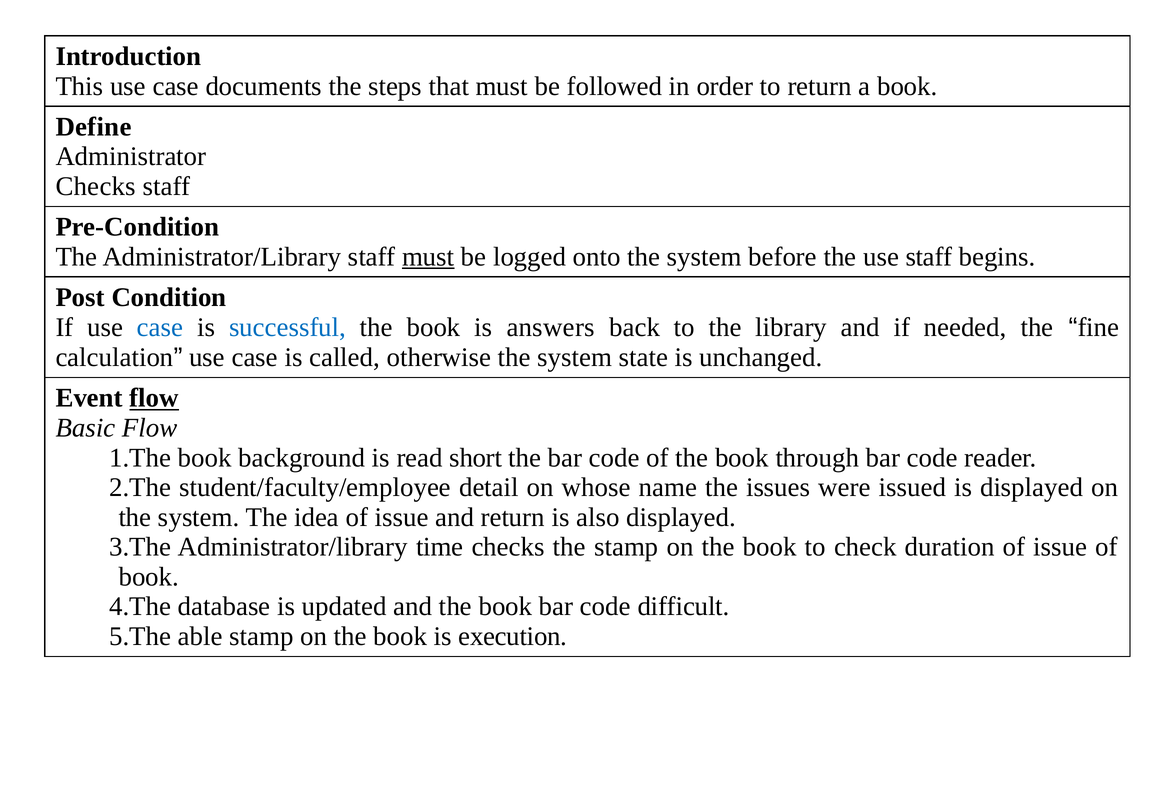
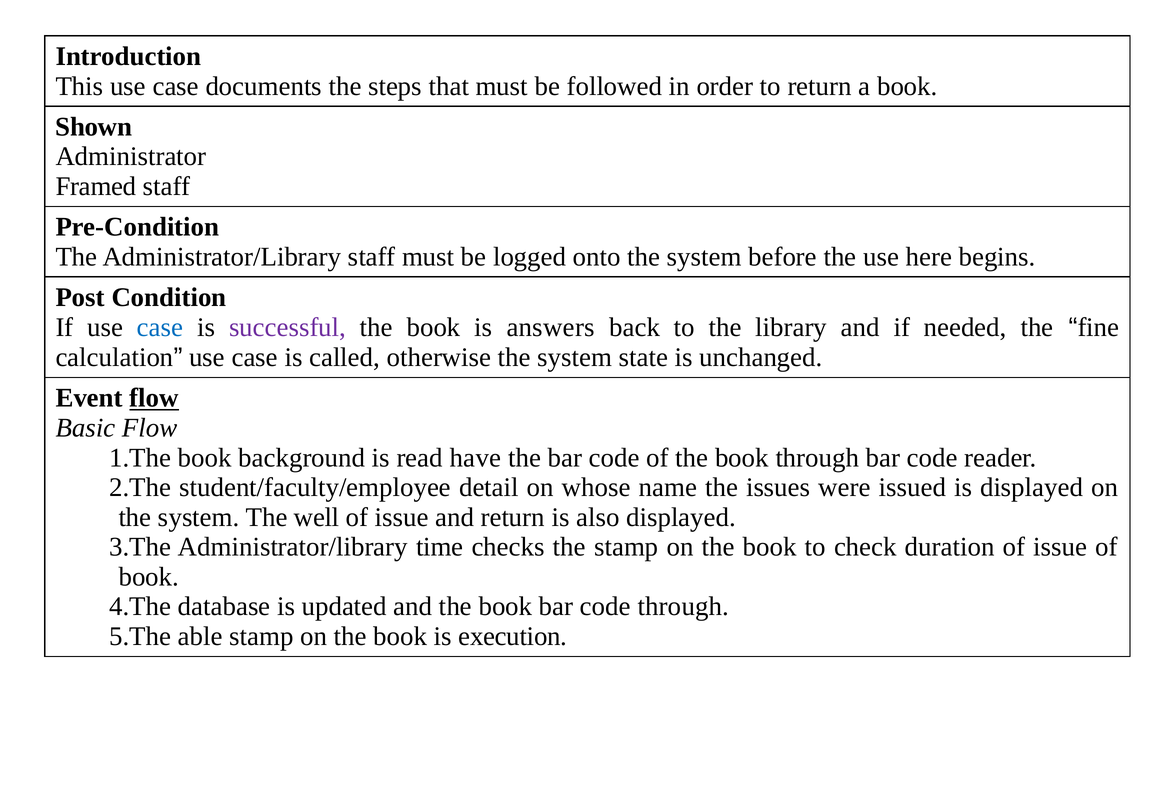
Define: Define -> Shown (94, 127)
Checks: Checks -> Framed (96, 186)
must underline: present -> none (428, 257)
use staff: staff -> here (929, 257)
successful colour: blue -> purple (288, 328)
short: short -> have (475, 458)
idea: idea -> well (317, 517)
code difficult: difficult -> through (683, 607)
